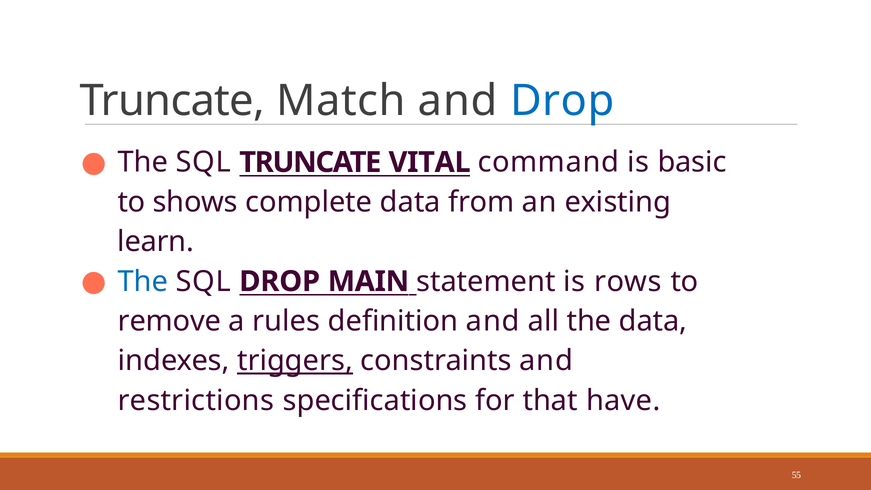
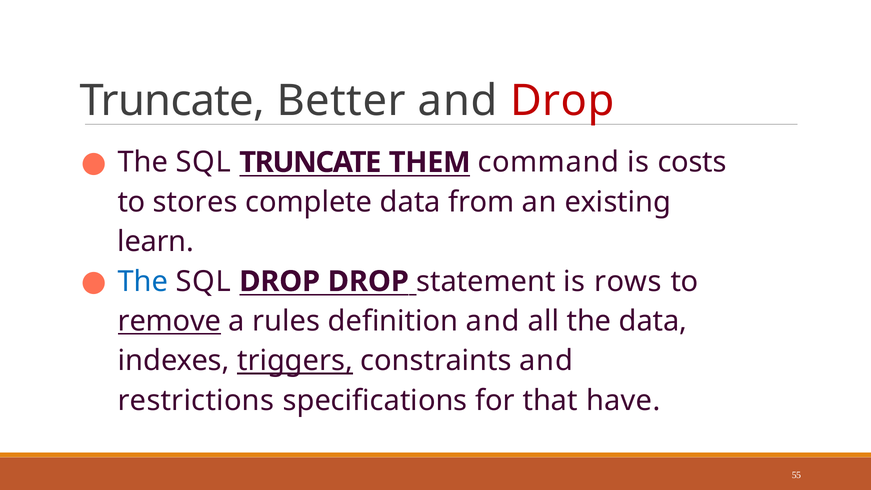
Match: Match -> Better (341, 101)
Drop colour: blue -> red (562, 101)
VITAL: VITAL -> THEM (430, 162)
basic: basic -> costs (692, 162)
shows: shows -> stores (195, 202)
DROP MAIN: MAIN -> DROP (368, 281)
remove underline: none -> present (169, 321)
